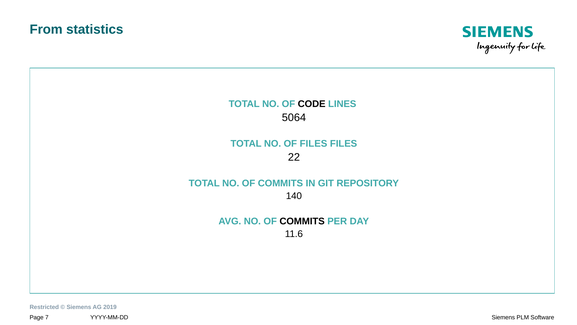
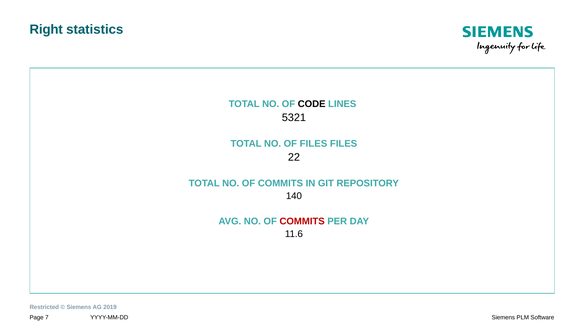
From: From -> Right (46, 29)
5064: 5064 -> 5321 (294, 117)
COMMITS colour: black -> red (302, 221)
